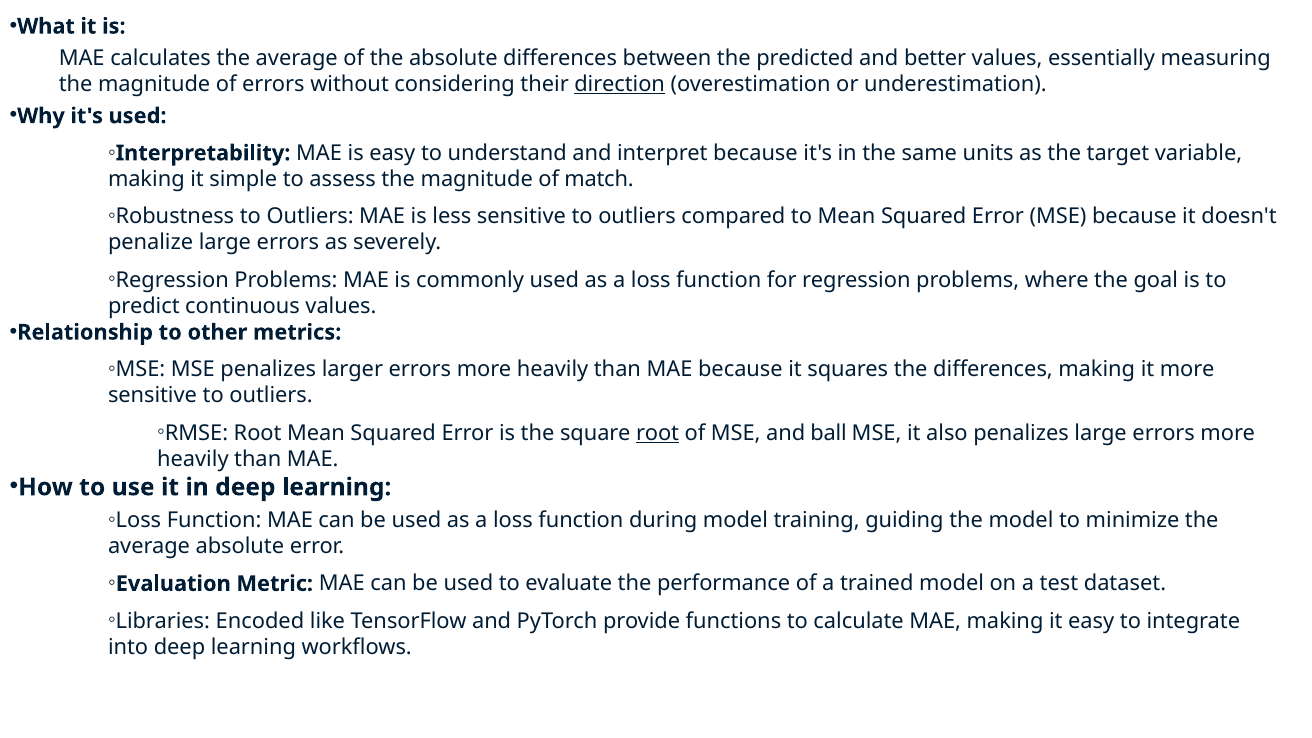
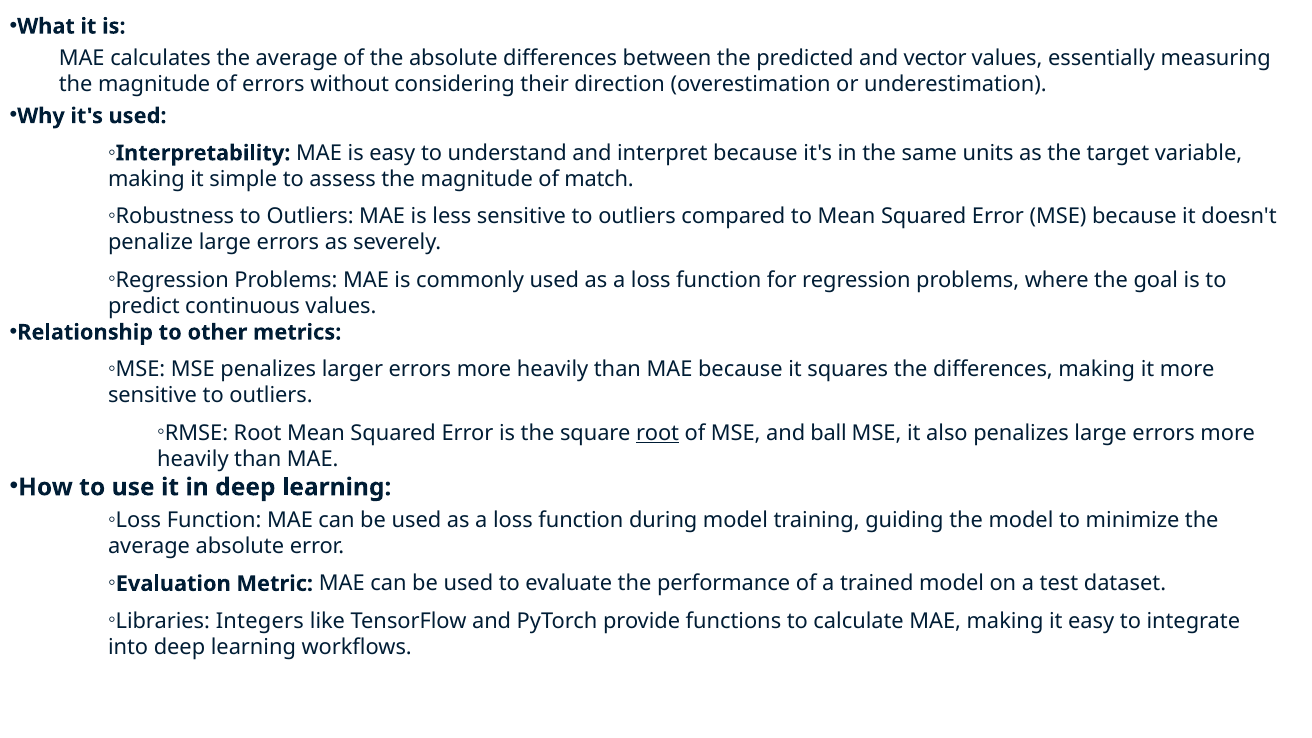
better: better -> vector (935, 58)
direction underline: present -> none (620, 84)
Encoded: Encoded -> Integers (260, 621)
